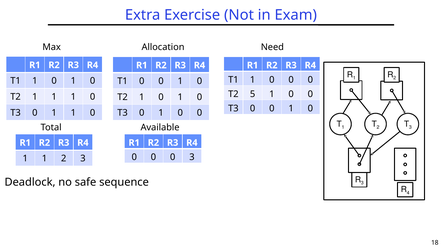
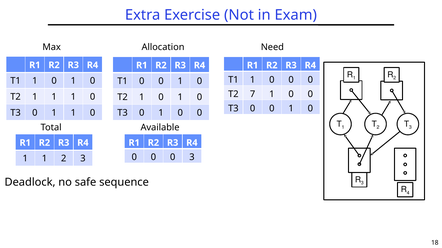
5: 5 -> 7 (253, 94)
